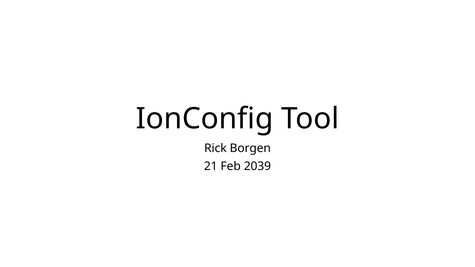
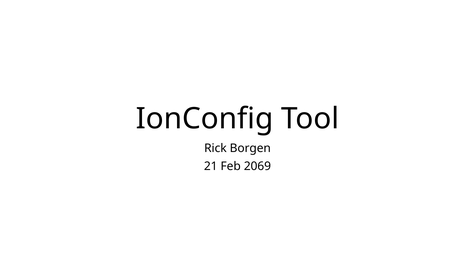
2039: 2039 -> 2069 (257, 166)
